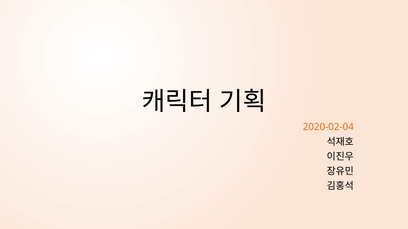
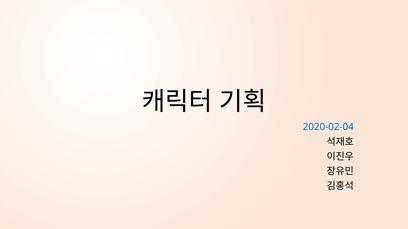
2020-02-04 colour: orange -> blue (328, 127)
